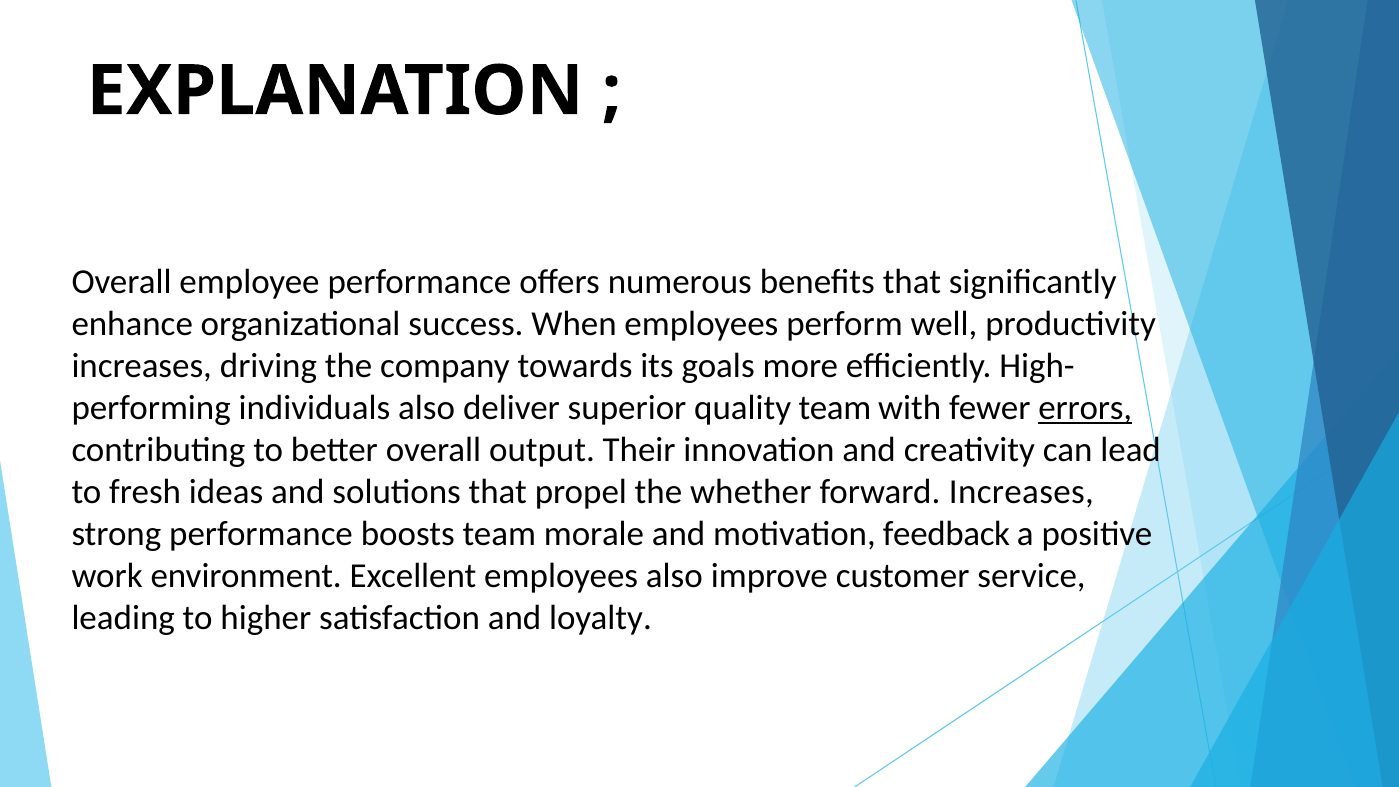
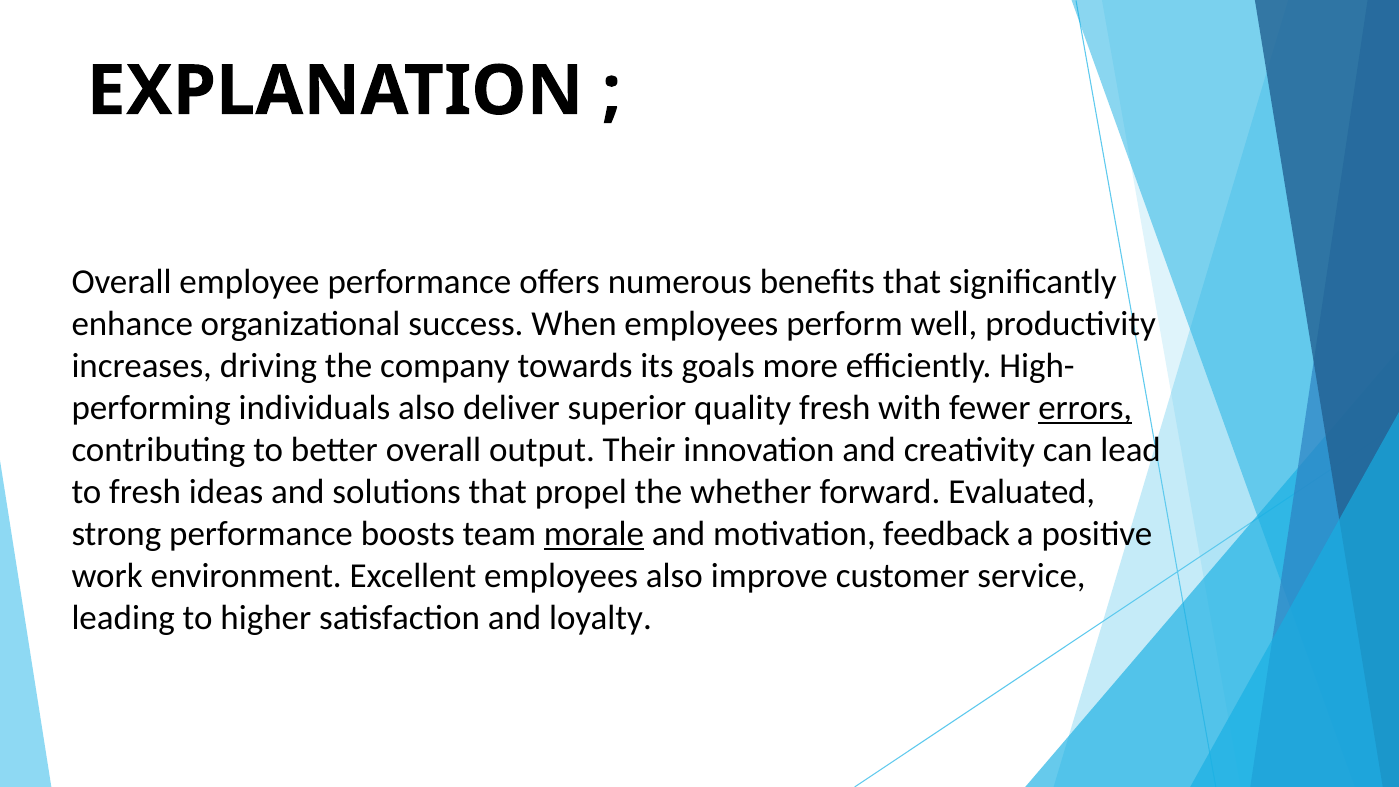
quality team: team -> fresh (835, 408)
forward Increases: Increases -> Evaluated (1022, 492)
morale underline: none -> present (594, 534)
